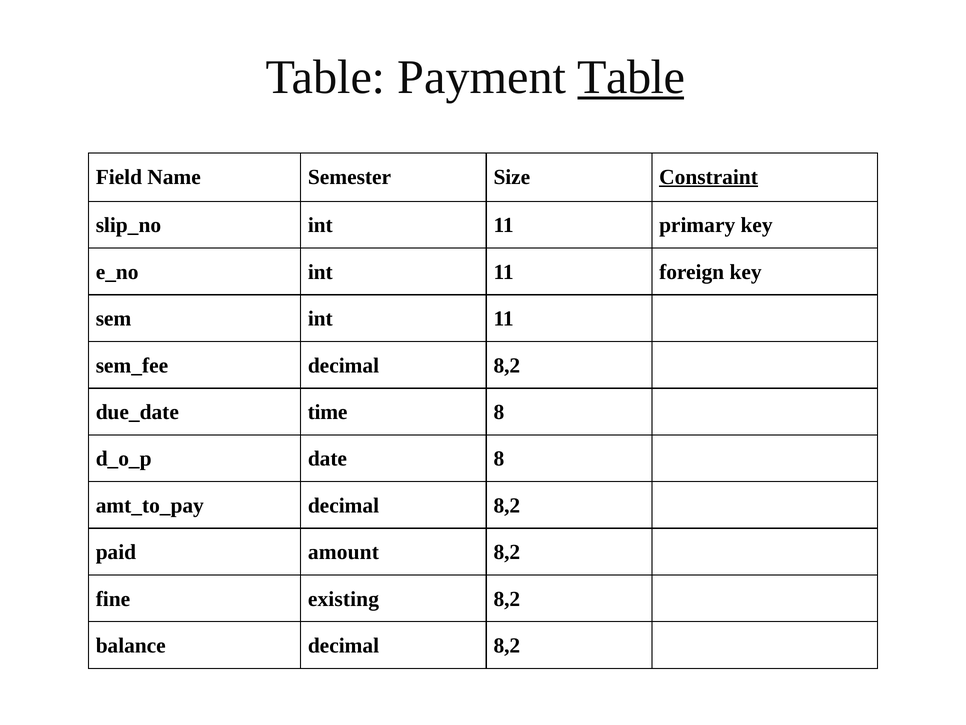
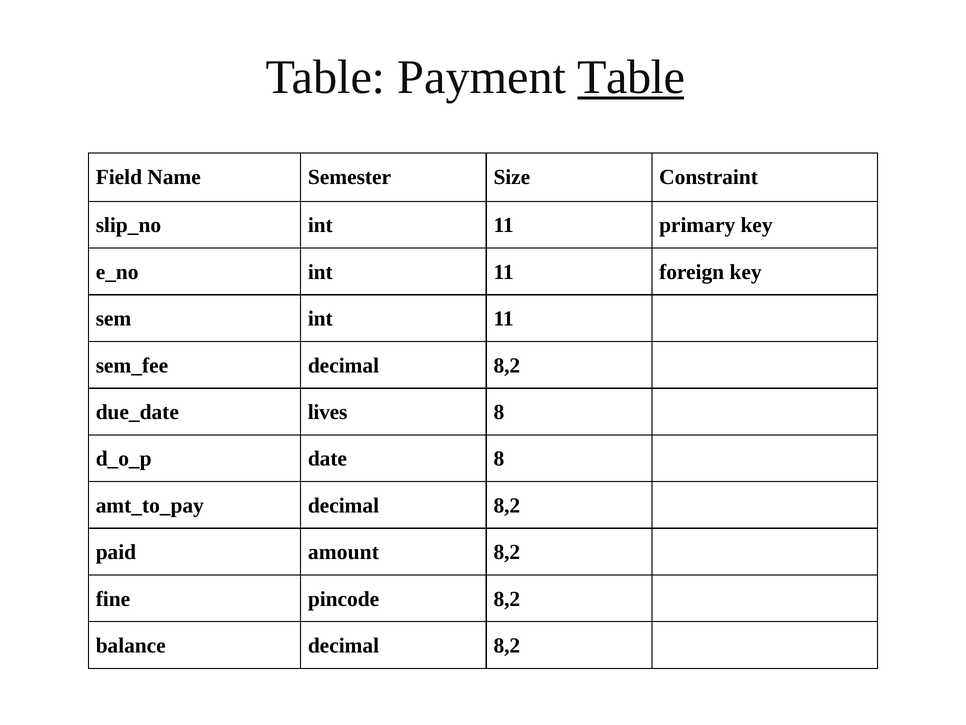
Constraint underline: present -> none (709, 177)
time: time -> lives (328, 412)
existing: existing -> pincode (344, 599)
